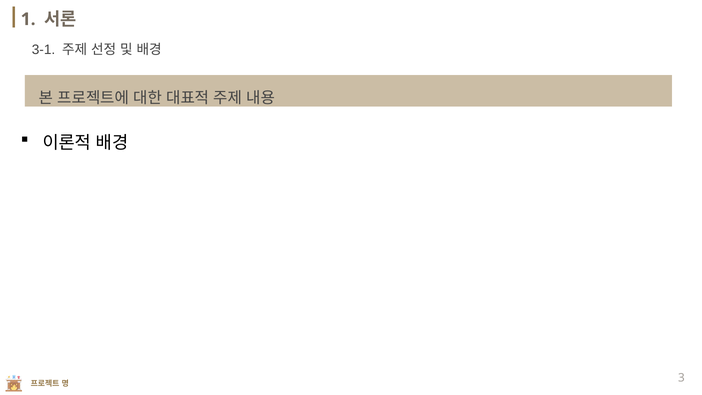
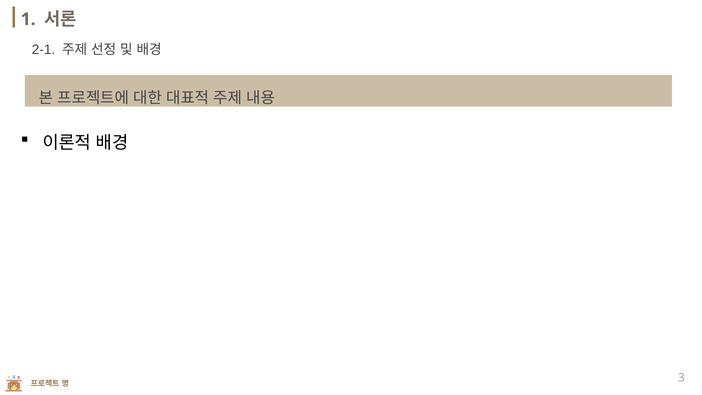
3-1: 3-1 -> 2-1 (44, 50)
